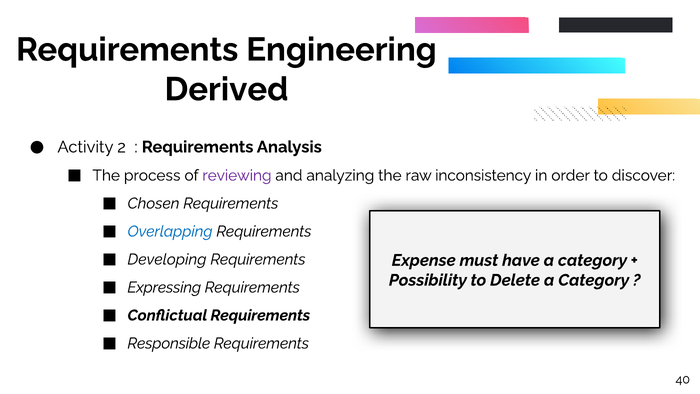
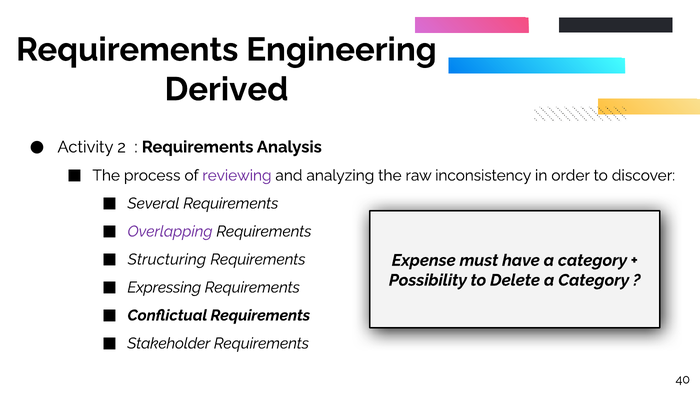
Chosen: Chosen -> Several (153, 203)
Overlapping colour: blue -> purple (170, 231)
Developing: Developing -> Structuring (167, 259)
Responsible: Responsible -> Stakeholder (169, 343)
